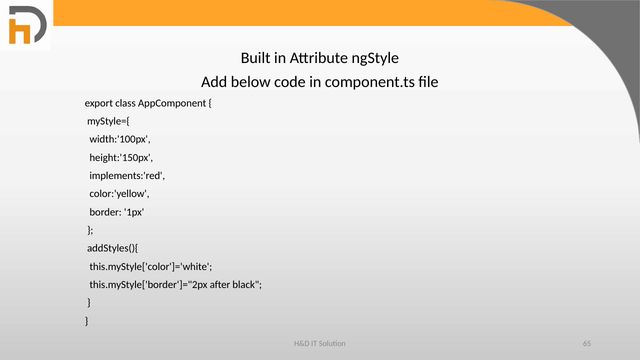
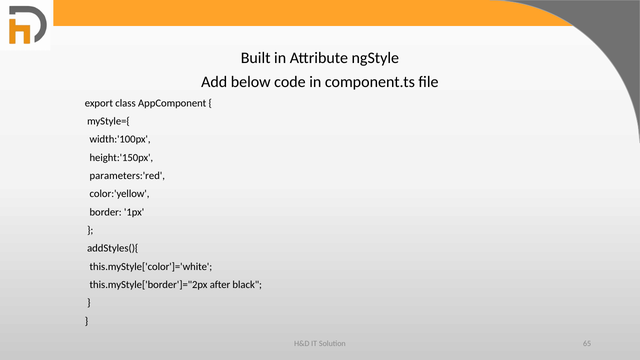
implements:'red: implements:'red -> parameters:'red (127, 176)
